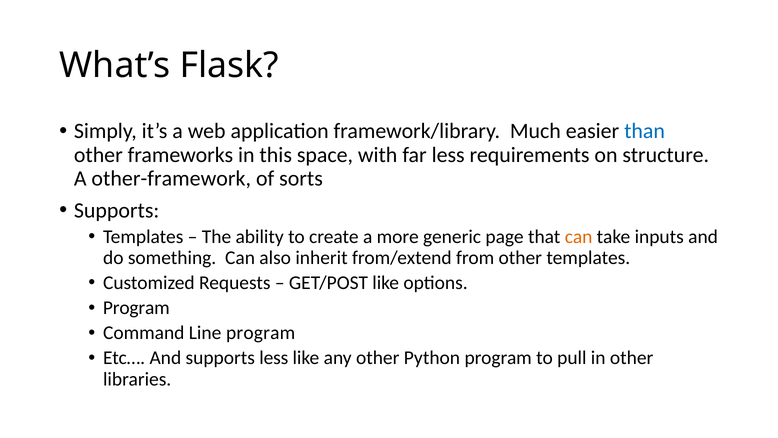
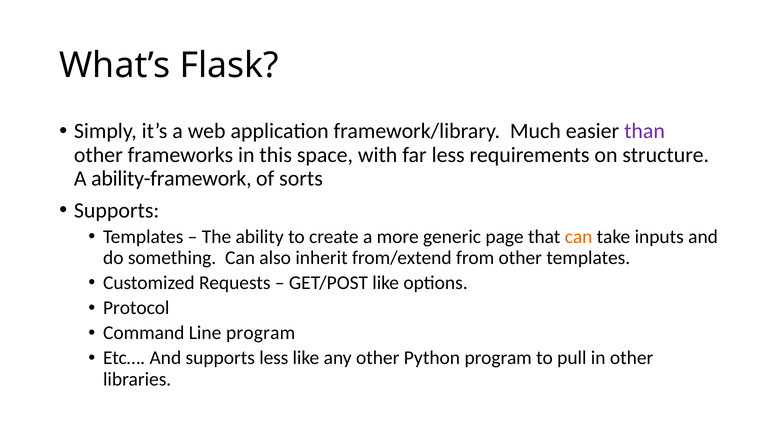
than colour: blue -> purple (645, 131)
other-framework: other-framework -> ability-framework (171, 178)
Program: Program -> Protocol (136, 308)
